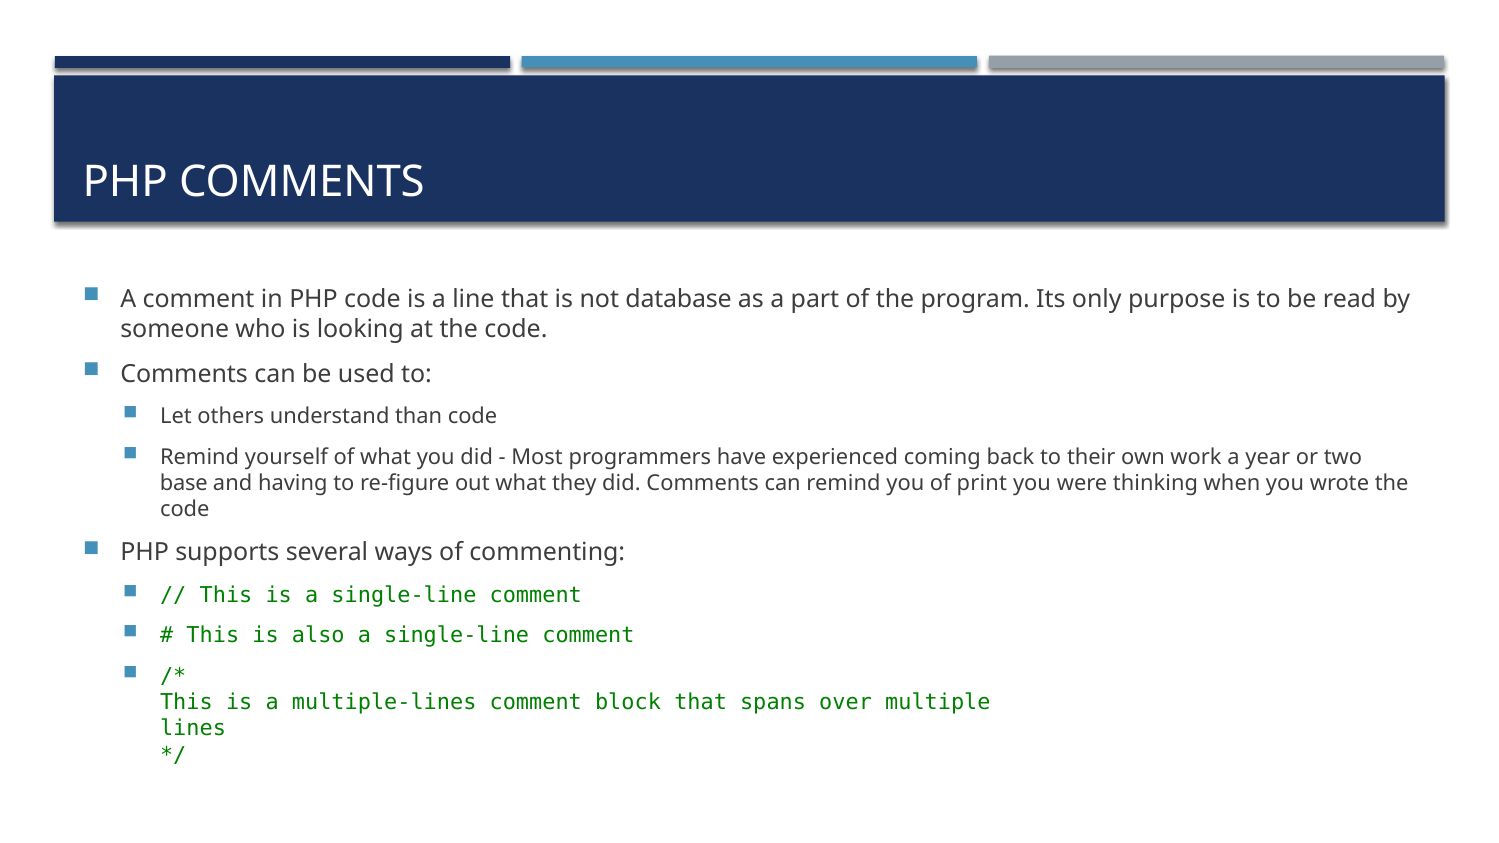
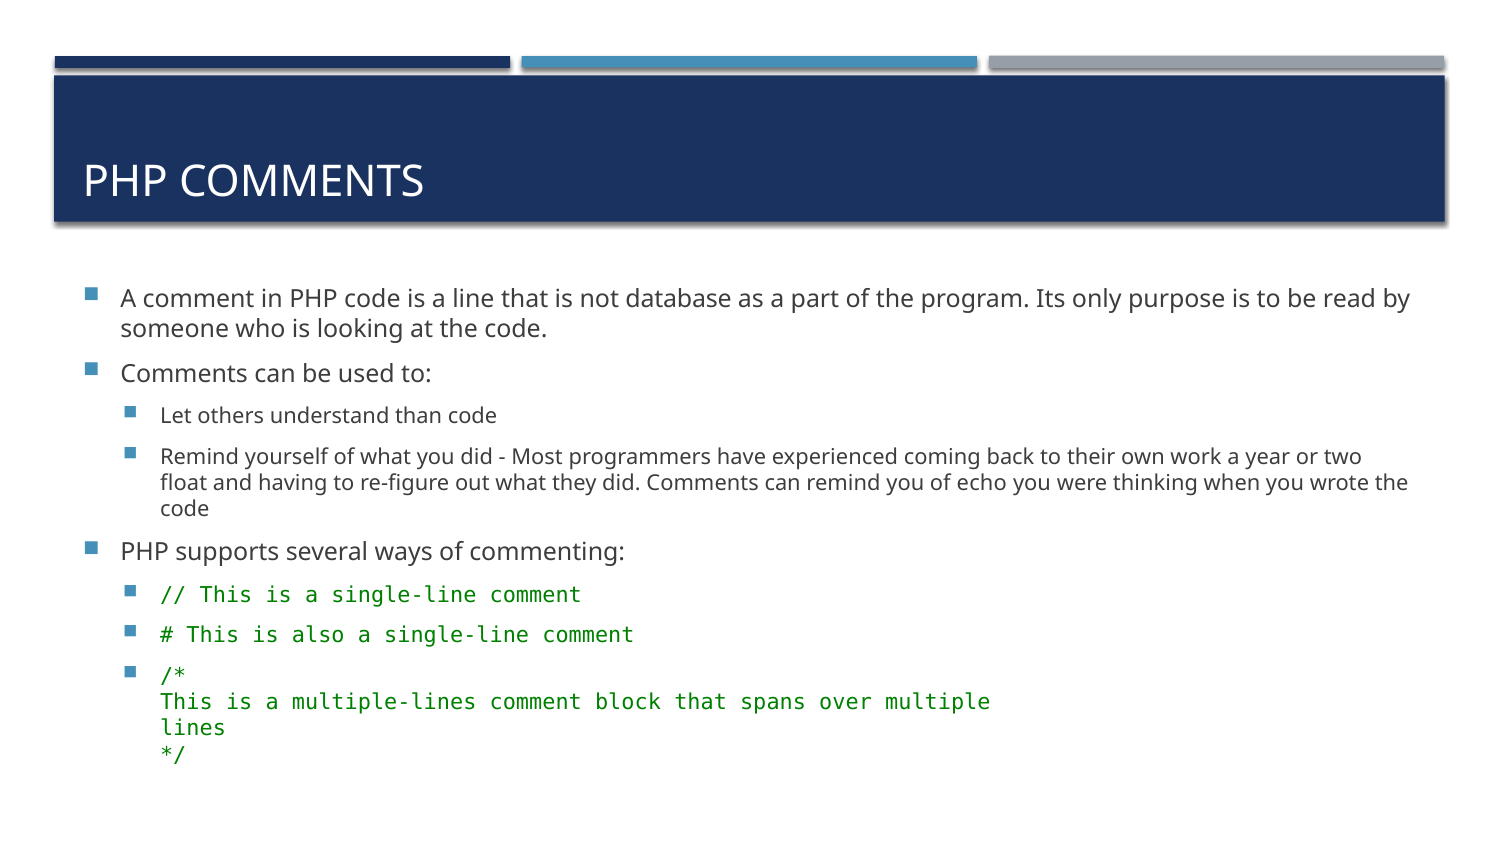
base: base -> float (184, 483)
print: print -> echo (982, 483)
